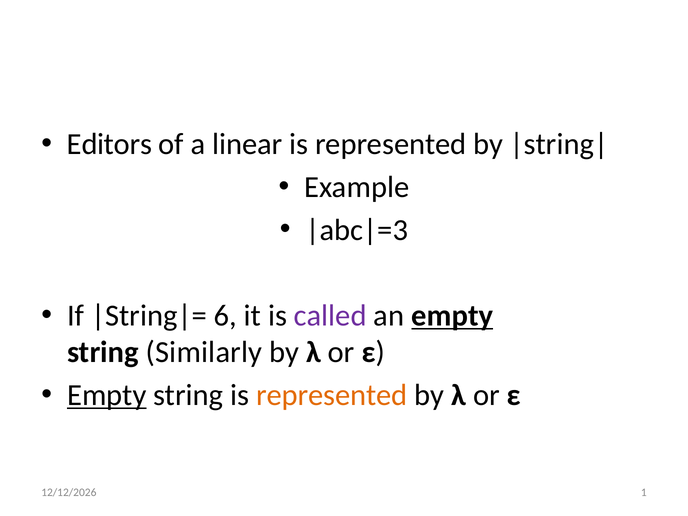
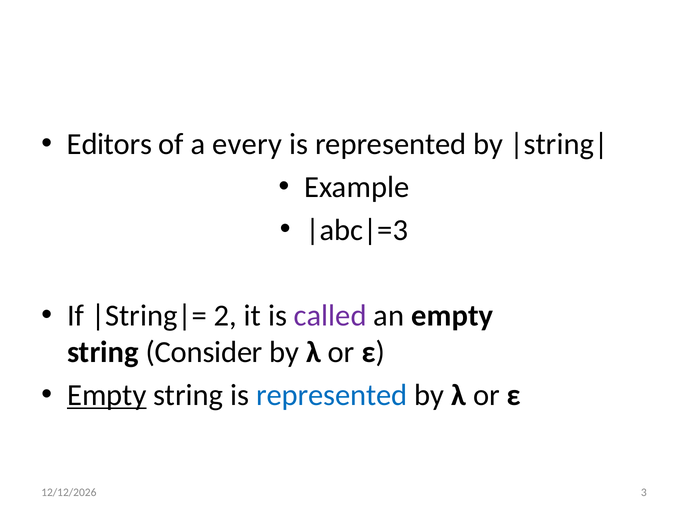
linear: linear -> every (247, 144)
6: 6 -> 2 (225, 316)
empty underline: present -> none (452, 316)
Similarly: Similarly -> Consider (204, 352)
represented colour: orange -> blue (332, 395)
1: 1 -> 3 (644, 493)
